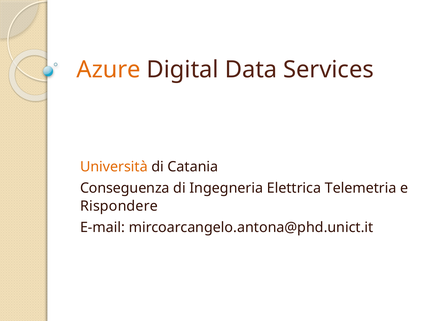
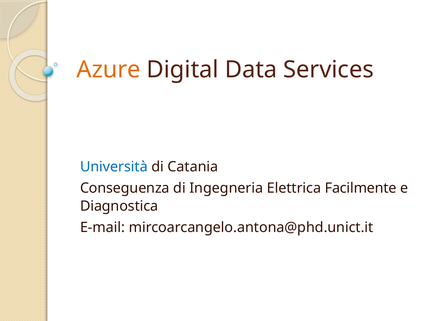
Università colour: orange -> blue (114, 167)
Telemetria: Telemetria -> Facilmente (361, 188)
Rispondere: Rispondere -> Diagnostica (119, 206)
